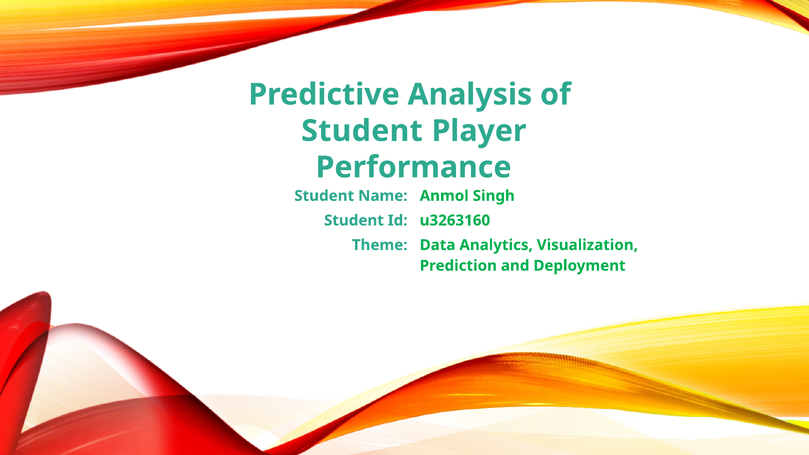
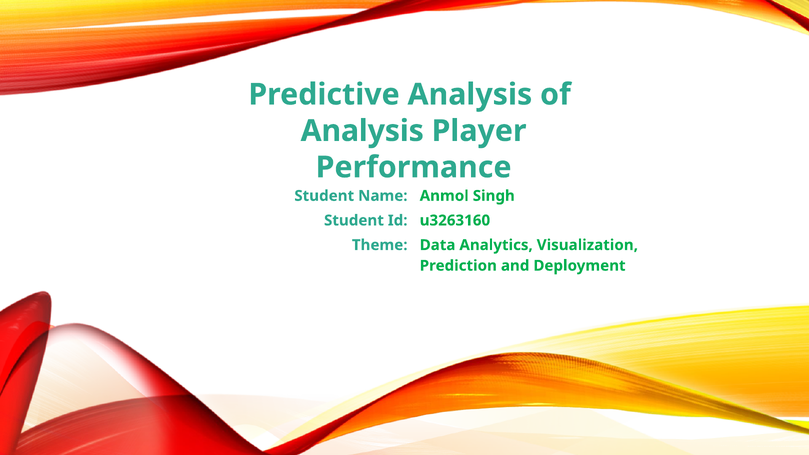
Student: Student -> Analysis (362, 131)
